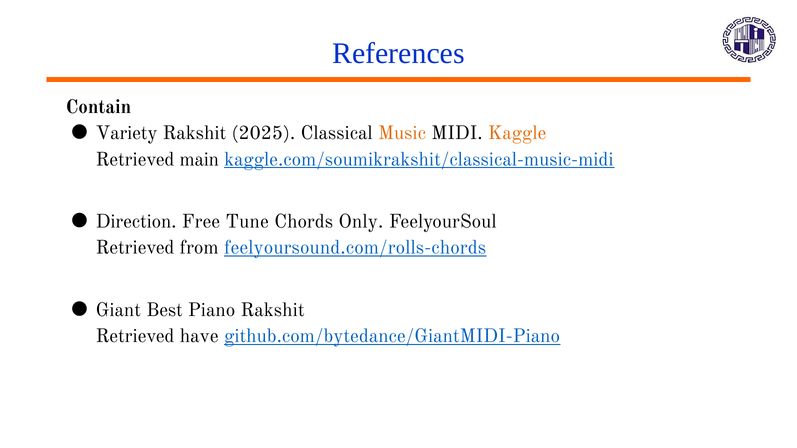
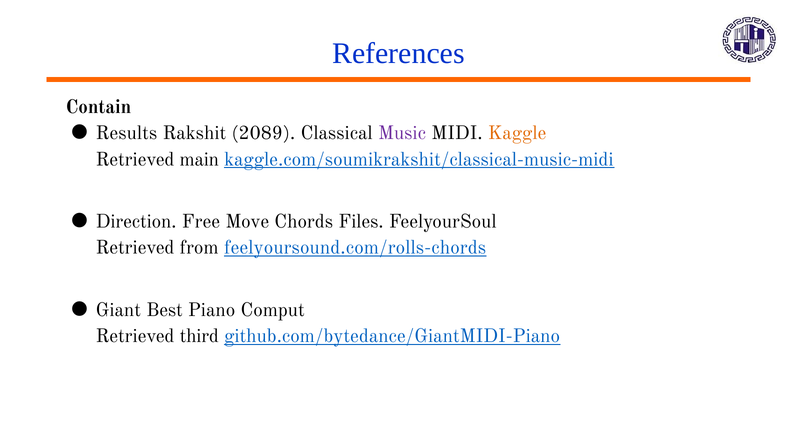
Variety: Variety -> Results (126, 133)
2025: 2025 -> 2089 (263, 133)
Music colour: orange -> purple (402, 133)
Tune: Tune -> Move (247, 222)
Only: Only -> Files (361, 222)
Piano Rakshit: Rakshit -> Comput (273, 310)
have: have -> third (199, 336)
